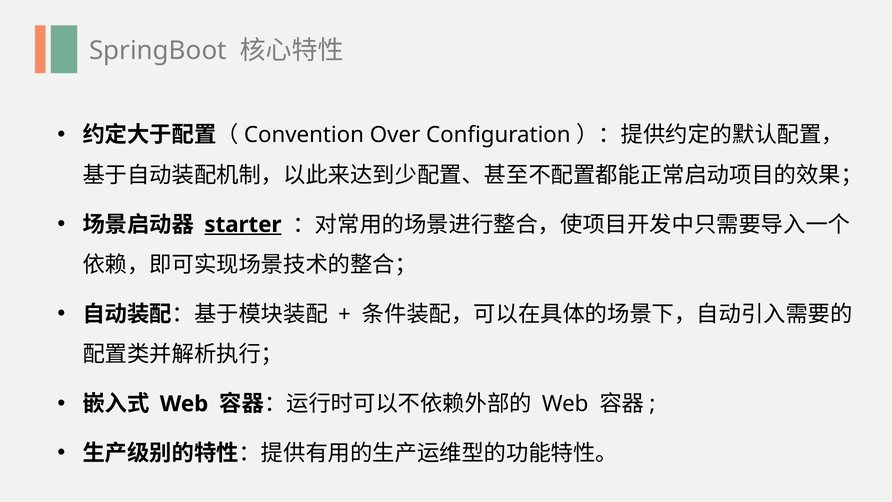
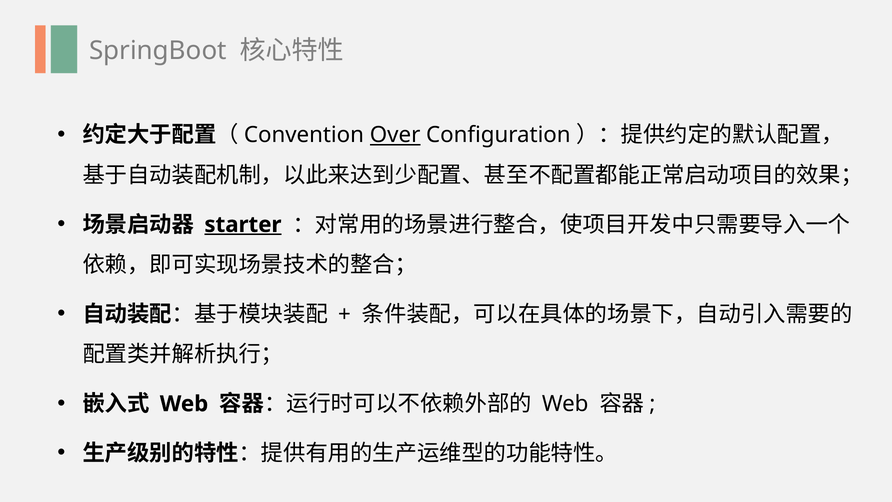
Over underline: none -> present (395, 135)
